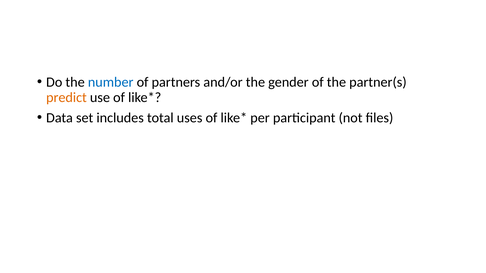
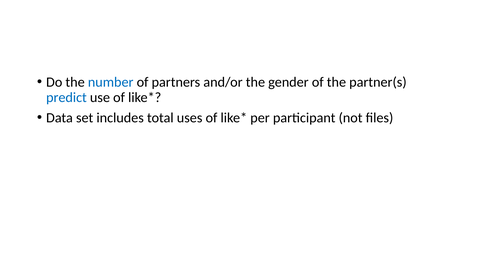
predict colour: orange -> blue (66, 97)
